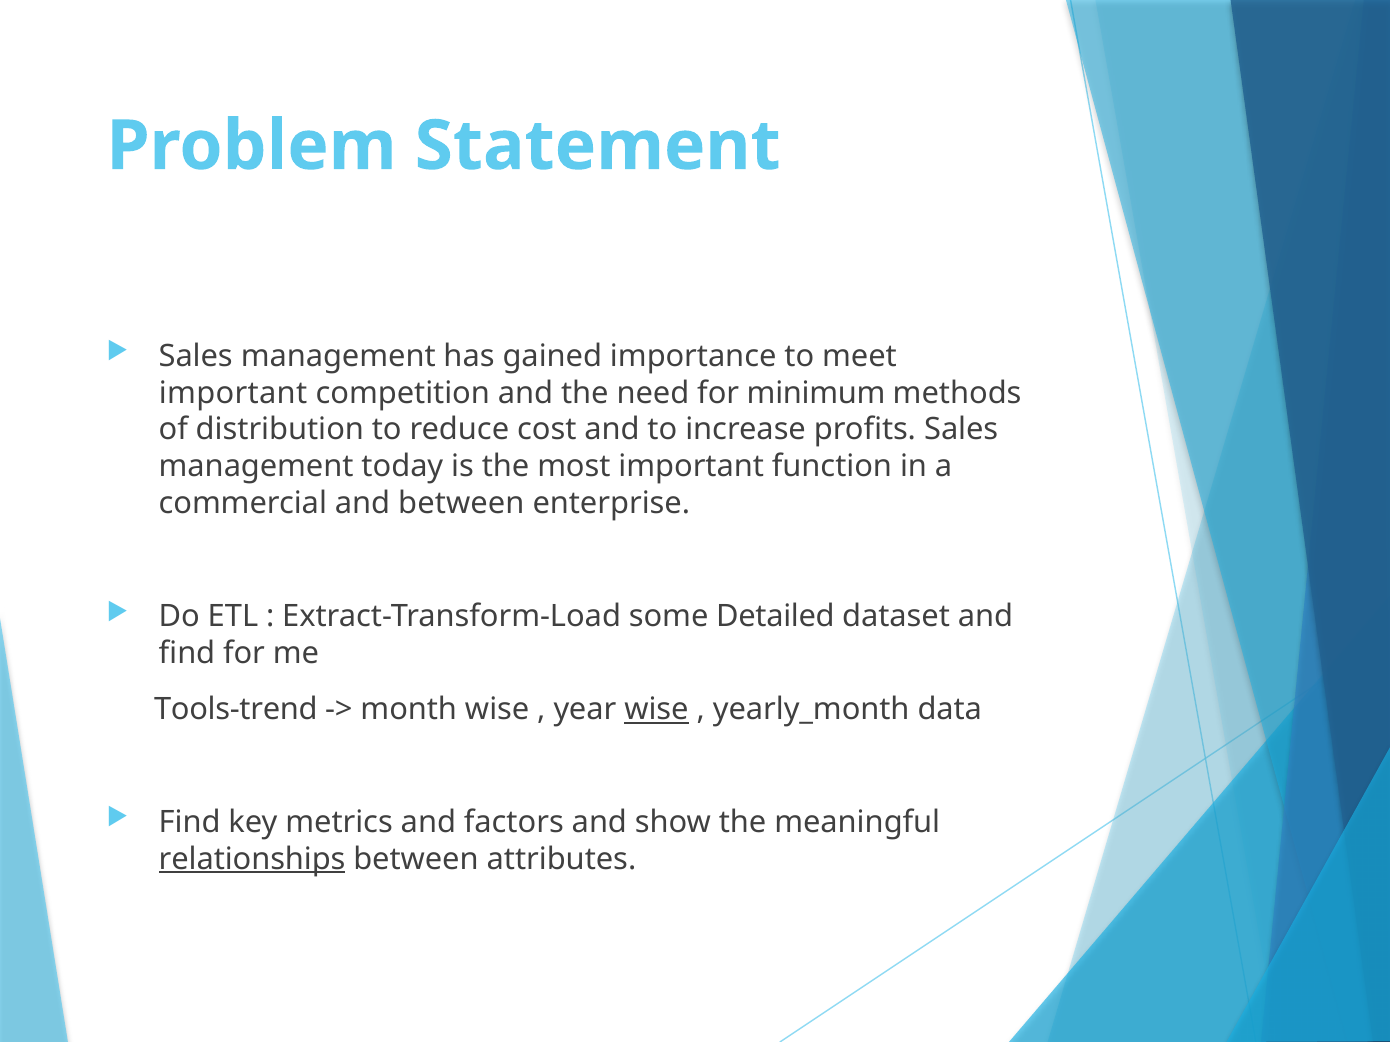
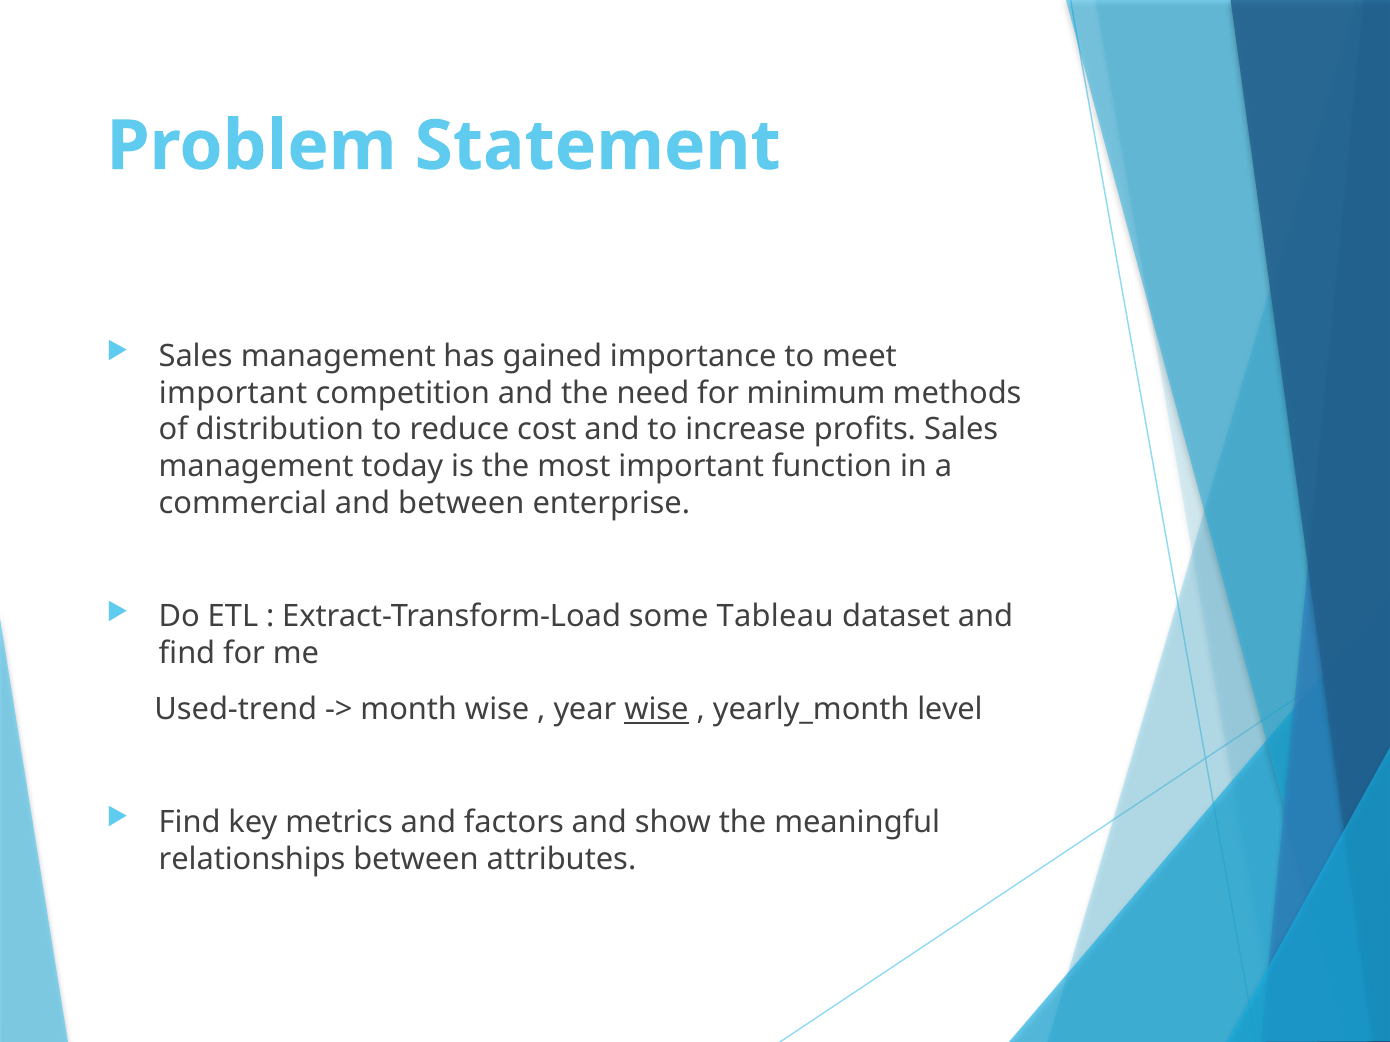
Detailed: Detailed -> Tableau (775, 617)
Tools-trend: Tools-trend -> Used-trend (236, 710)
data: data -> level (950, 710)
relationships underline: present -> none (252, 860)
